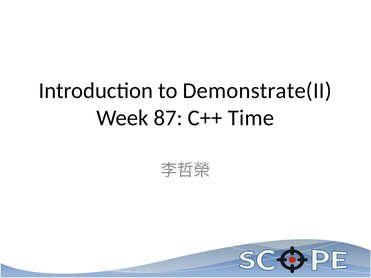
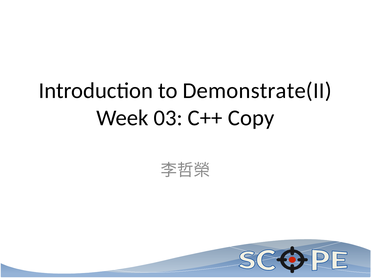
87: 87 -> 03 (168, 118)
Time: Time -> Copy (251, 118)
